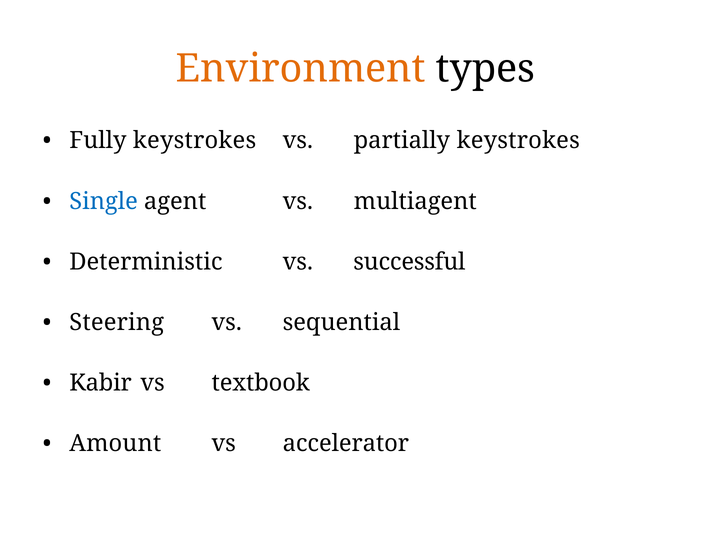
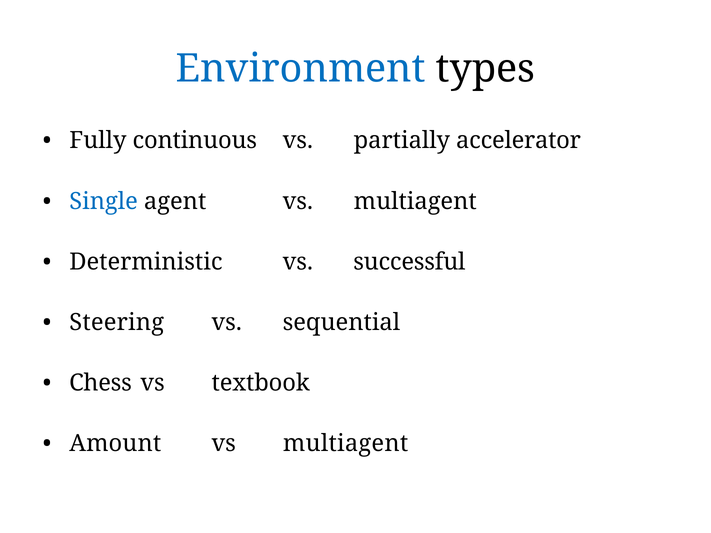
Environment colour: orange -> blue (301, 69)
Fully keystrokes: keystrokes -> continuous (195, 141)
partially keystrokes: keystrokes -> accelerator (518, 141)
Kabir: Kabir -> Chess (101, 383)
accelerator: accelerator -> multiagent (346, 444)
